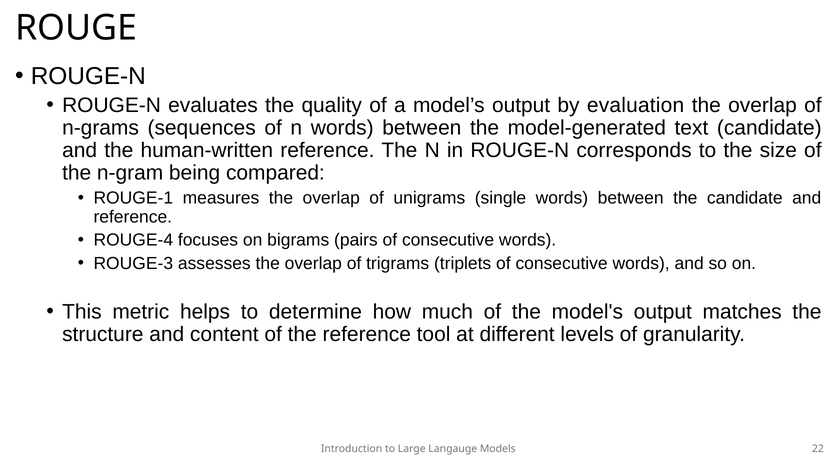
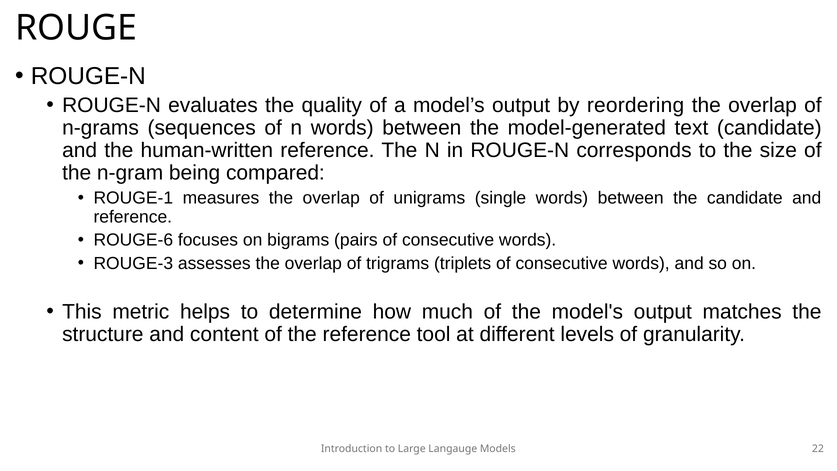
evaluation: evaluation -> reordering (636, 105)
ROUGE-4: ROUGE-4 -> ROUGE-6 (133, 240)
